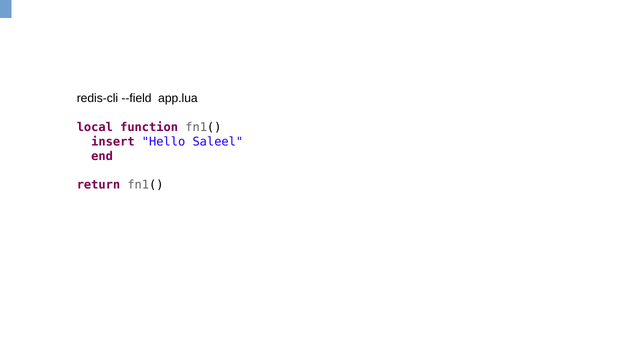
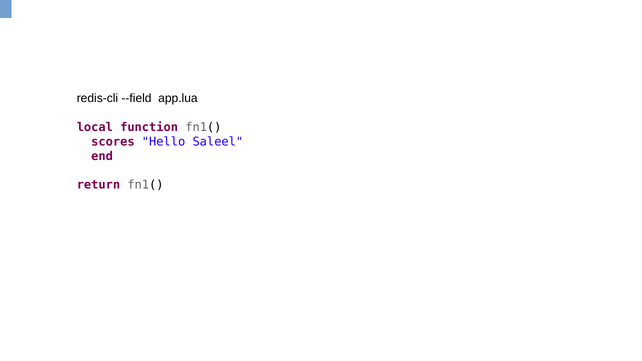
insert: insert -> scores (113, 142)
